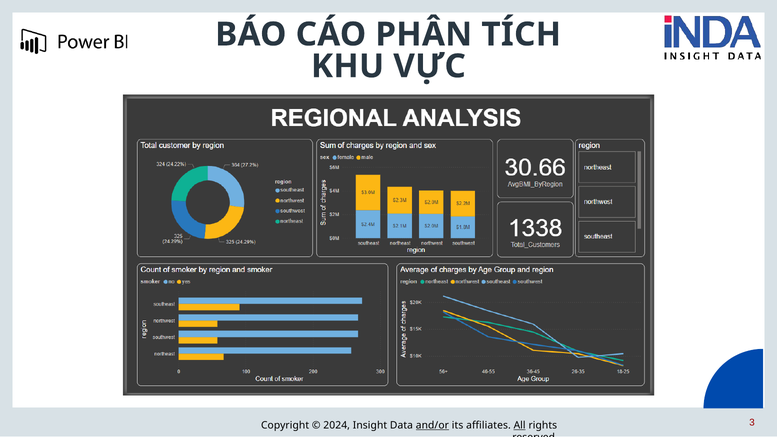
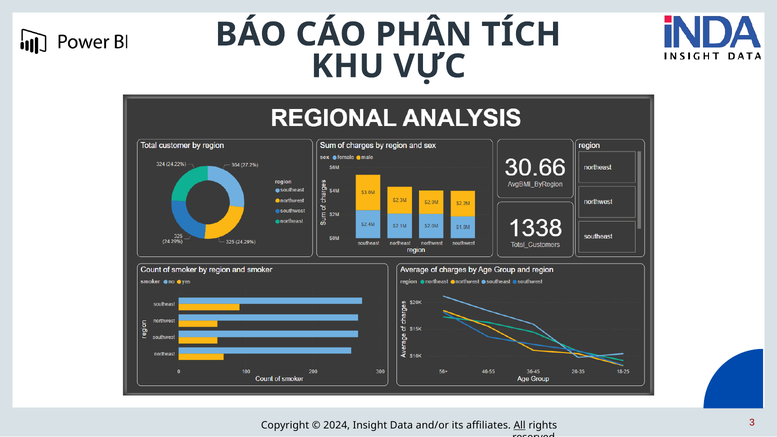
and/or underline: present -> none (432, 425)
